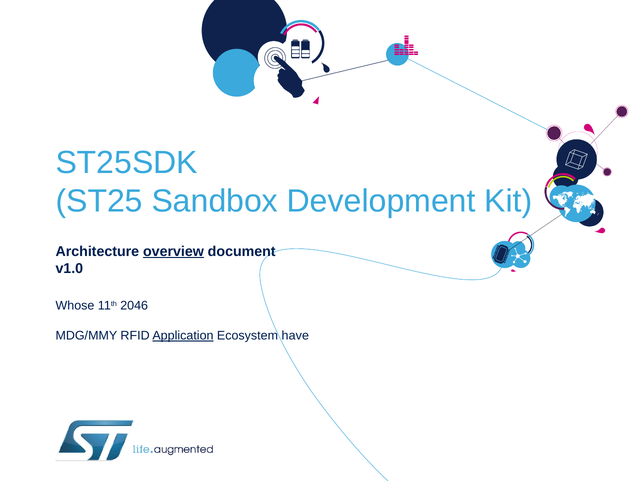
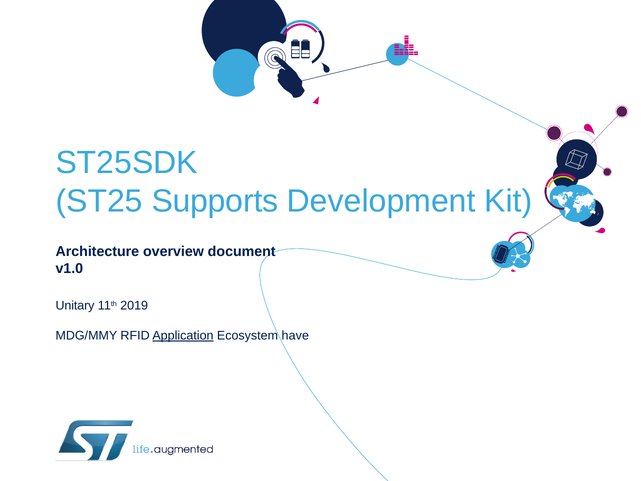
Sandbox: Sandbox -> Supports (215, 201)
overview underline: present -> none (173, 251)
Whose: Whose -> Unitary (75, 306)
2046: 2046 -> 2019 (134, 306)
